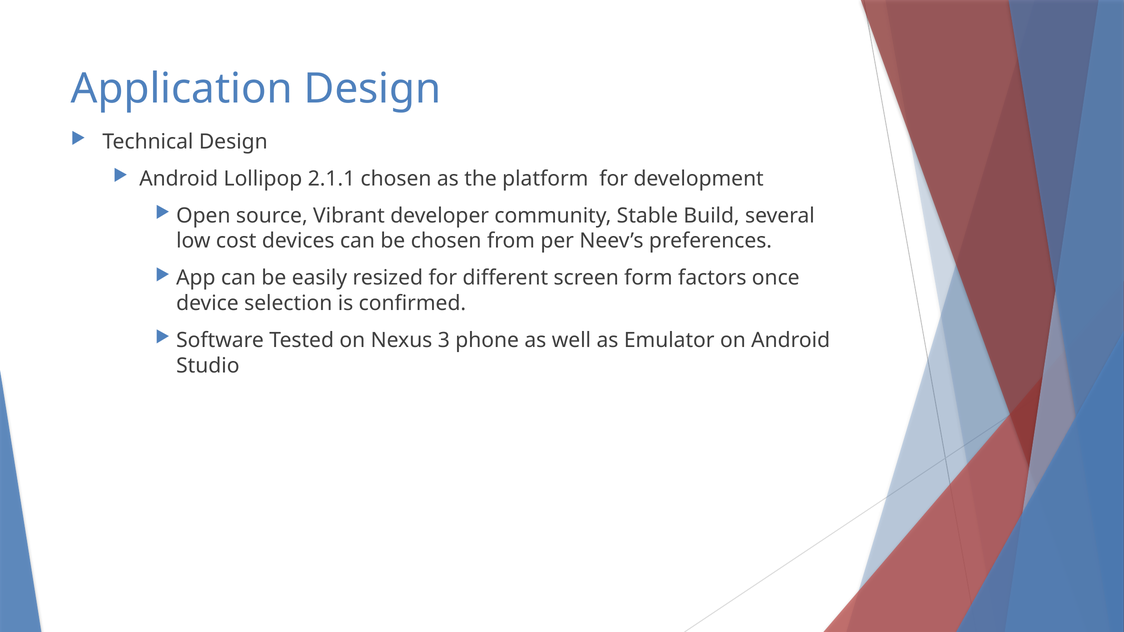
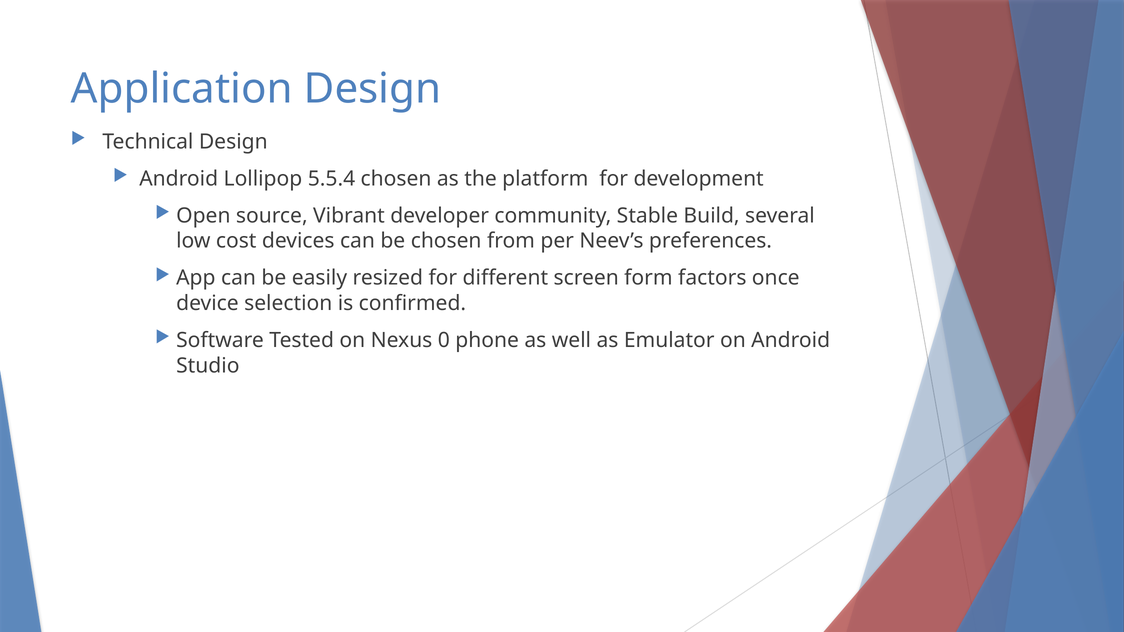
2.1.1: 2.1.1 -> 5.5.4 (332, 179)
3: 3 -> 0 (444, 340)
